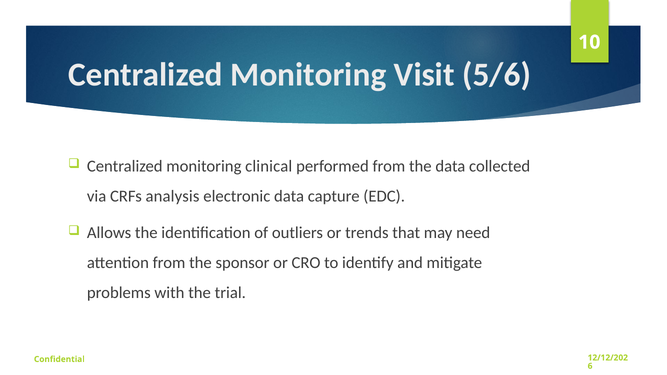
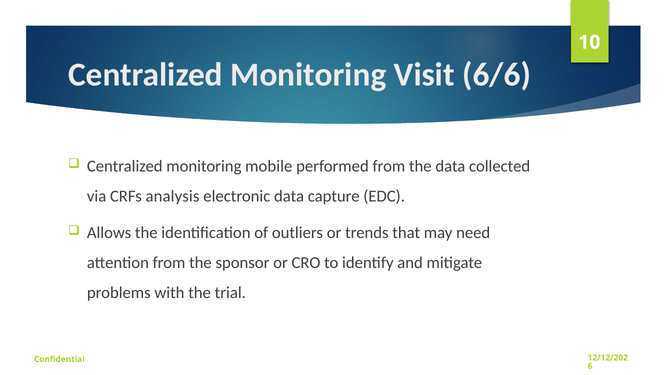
5/6: 5/6 -> 6/6 (497, 75)
clinical: clinical -> mobile (269, 166)
